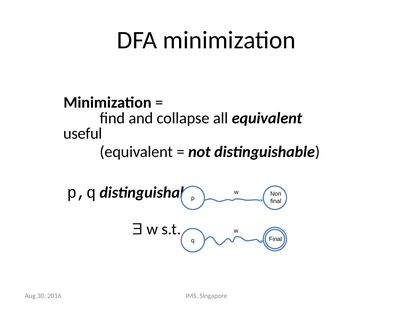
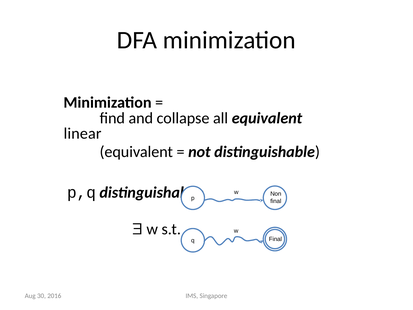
useful: useful -> linear (83, 133)
